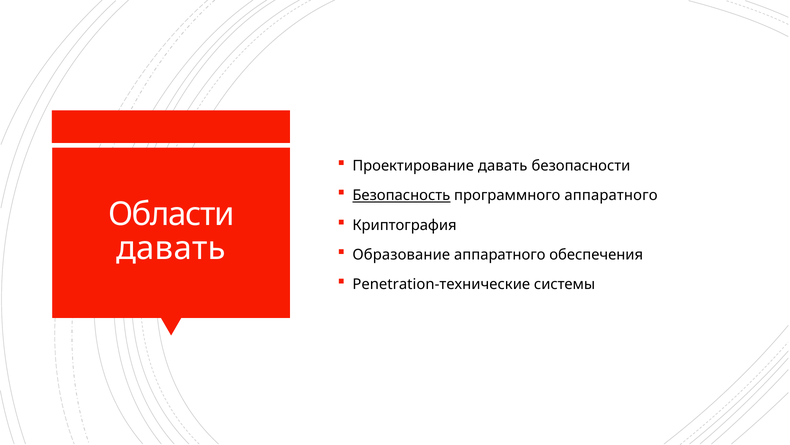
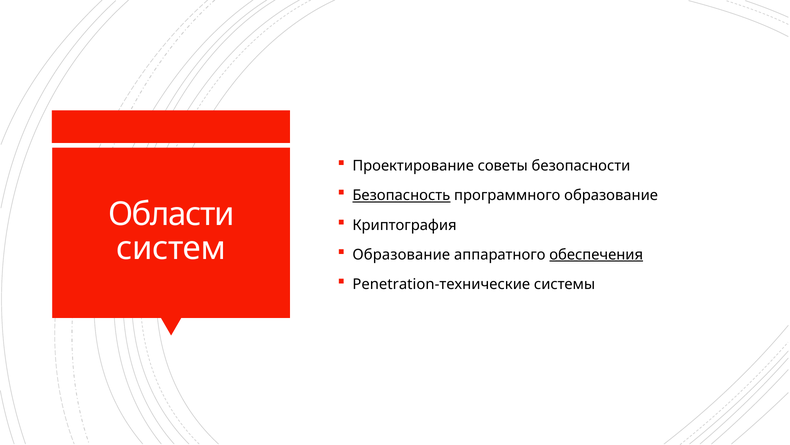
Проектирование давать: давать -> советы (503, 166)
программного аппаратного: аппаратного -> образование (611, 195)
давать: давать -> систем (171, 248)
обеспечения underline: none -> present (596, 254)
